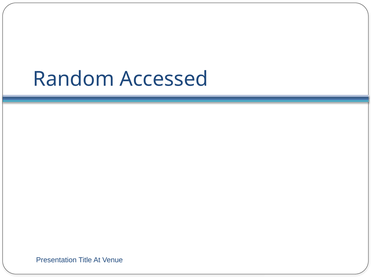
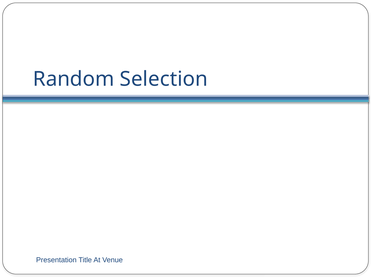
Accessed: Accessed -> Selection (164, 79)
